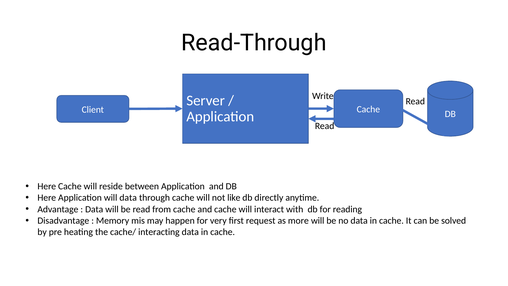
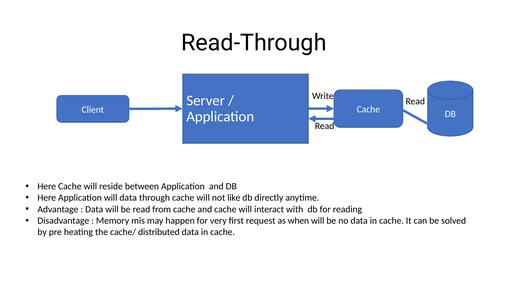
more: more -> when (298, 221)
interacting: interacting -> distributed (159, 232)
